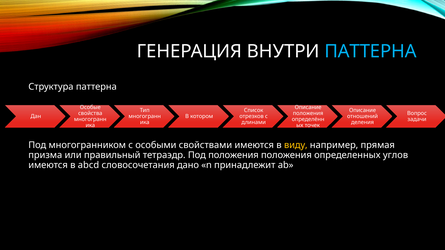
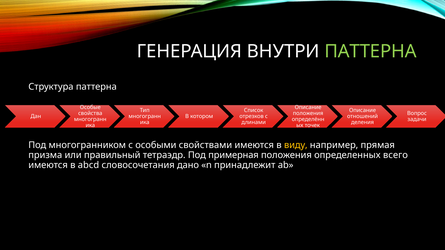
ПАТТЕРНА colour: light blue -> light green (371, 51)
Под положения: положения -> примерная (233, 155)
углов: углов -> всего (395, 155)
